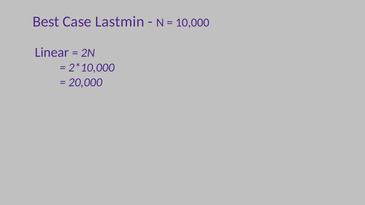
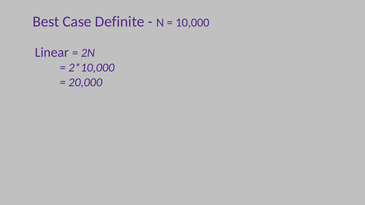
Lastmin: Lastmin -> Definite (120, 22)
